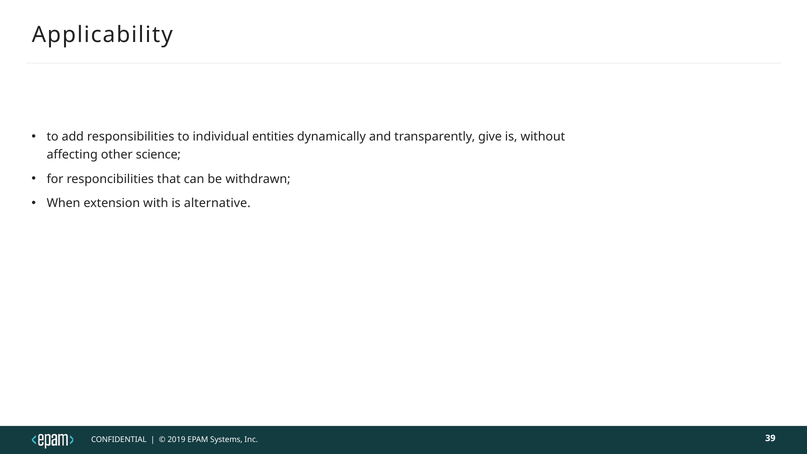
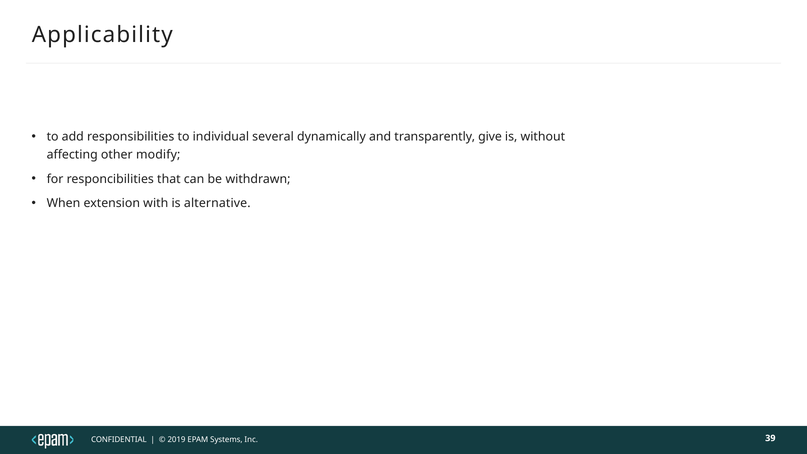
entities: entities -> several (273, 137)
science: science -> modify (158, 155)
